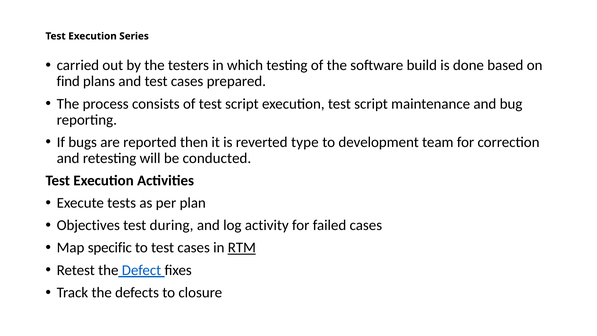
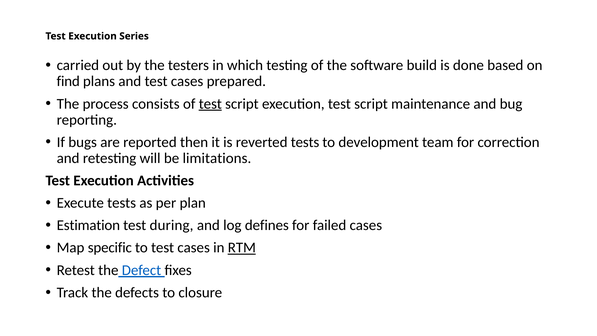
test underline: none -> present (210, 104)
reverted type: type -> tests (305, 142)
conducted: conducted -> limitations (217, 158)
Objectives: Objectives -> Estimation (88, 225)
activity: activity -> defines (267, 225)
